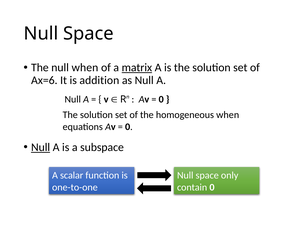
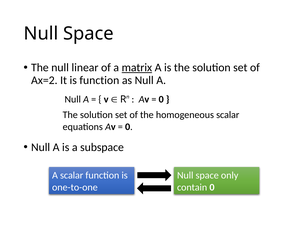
null when: when -> linear (85, 68)
Ax=6: Ax=6 -> Ax=2 (44, 80)
is addition: addition -> function (99, 80)
homogeneous when: when -> scalar (228, 115)
Null underline: present -> none (41, 147)
